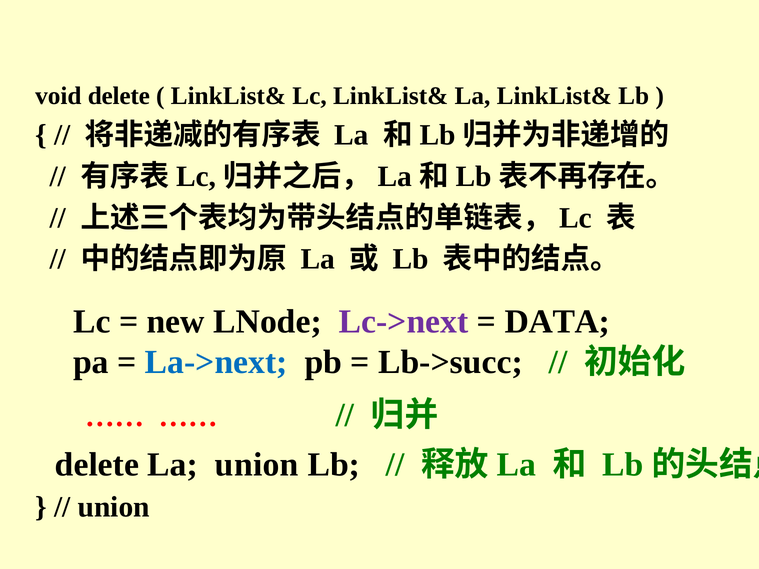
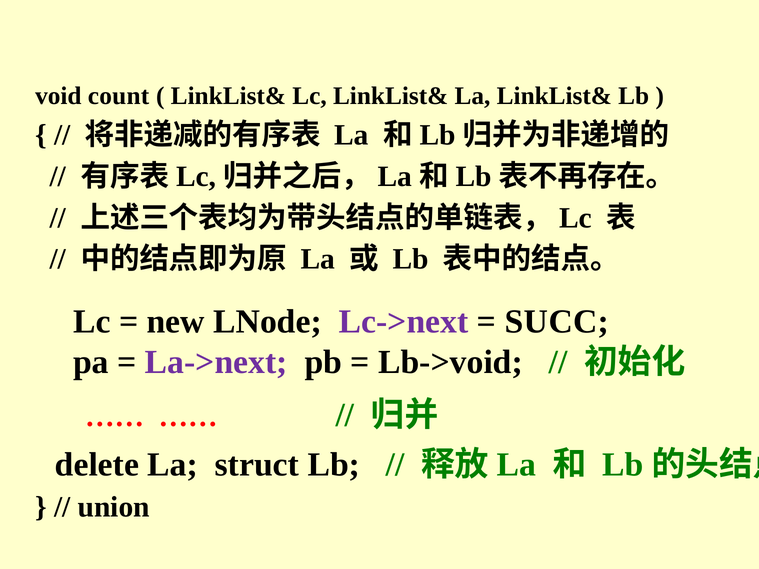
void delete: delete -> count (119, 96)
DATA: DATA -> SUCC (557, 322)
La->next colour: blue -> purple (216, 362)
Lb->succ: Lb->succ -> Lb->void (450, 362)
La union: union -> struct (257, 465)
